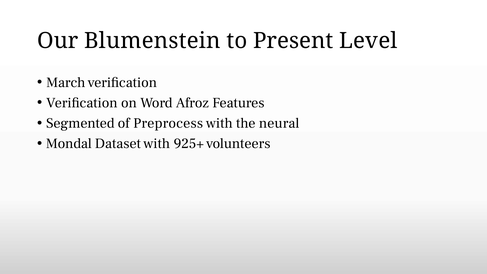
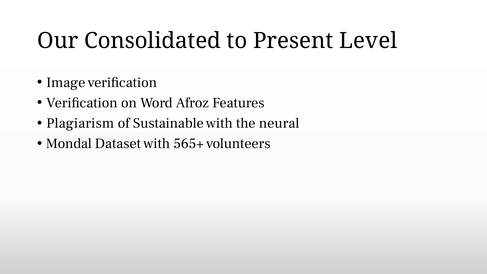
Blumenstein: Blumenstein -> Consolidated (153, 41)
March: March -> Image (66, 82)
Segmented: Segmented -> Plagiarism (80, 123)
Preprocess: Preprocess -> Sustainable (168, 123)
925+: 925+ -> 565+ (189, 144)
